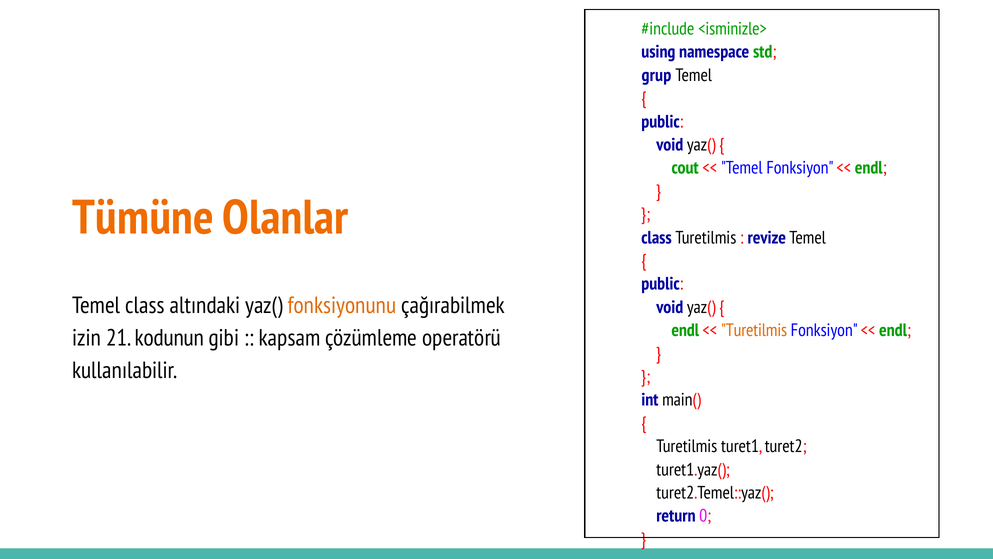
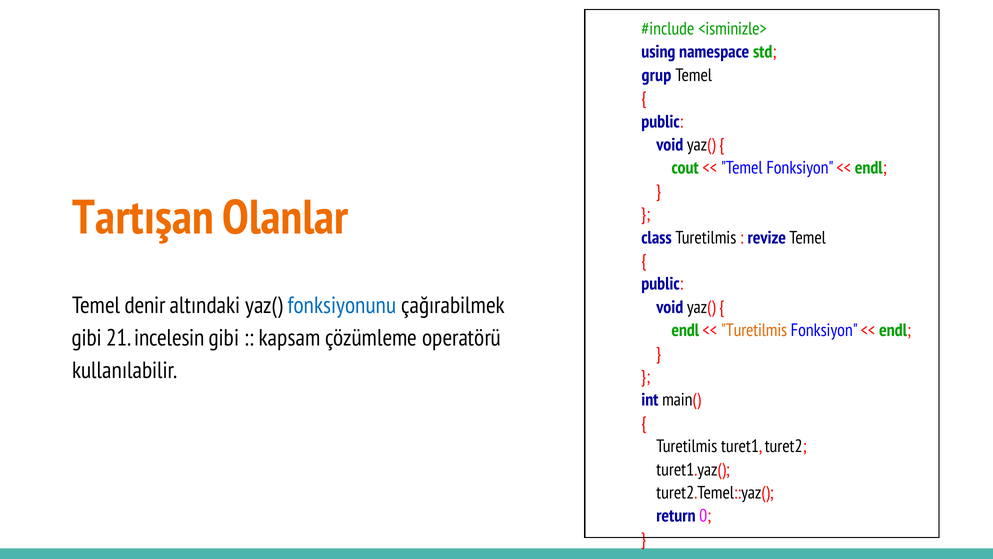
Tümüne: Tümüne -> Tartışan (143, 218)
Temel class: class -> denir (145, 305)
fonksiyonunu colour: orange -> blue (342, 305)
izin: izin -> gibi (87, 338)
kodunun: kodunun -> incelesin (169, 338)
